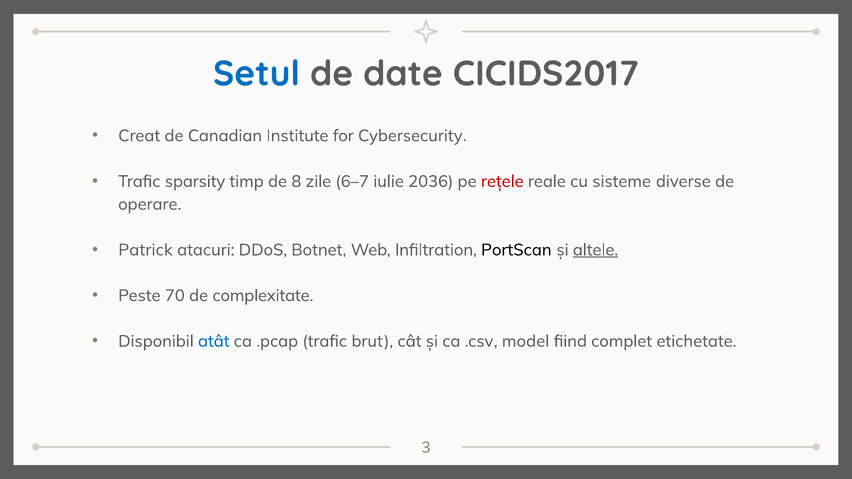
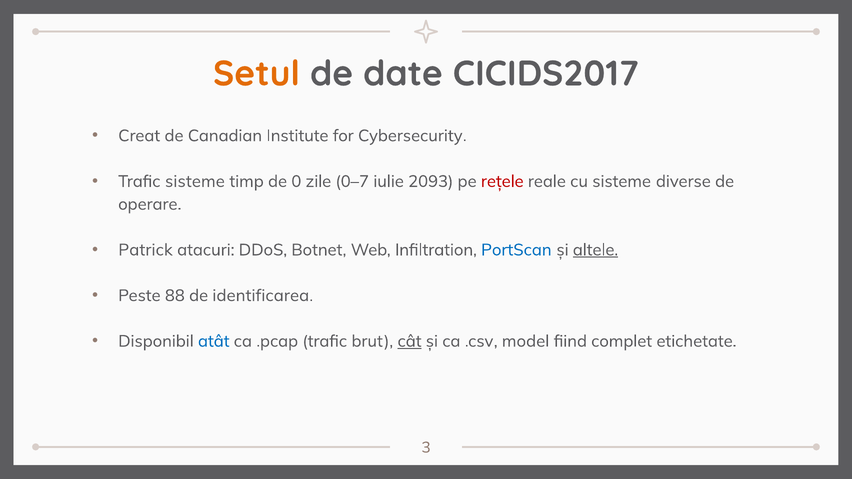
Setul colour: blue -> orange (257, 74)
Trafic sparsity: sparsity -> sisteme (195, 182)
8: 8 -> 0 (296, 182)
6–7: 6–7 -> 0–7 (352, 182)
2036: 2036 -> 2093 (431, 182)
PortScan colour: black -> blue (516, 250)
70: 70 -> 88 (175, 296)
complexitate: complexitate -> identificarea (263, 296)
cât underline: none -> present (410, 341)
